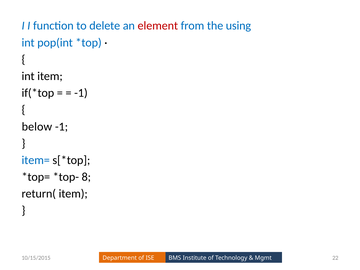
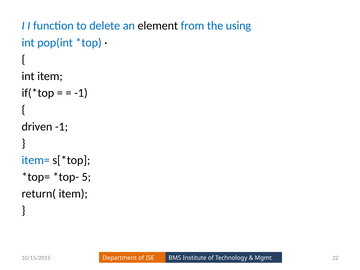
element colour: red -> black (158, 26)
below: below -> driven (37, 127)
8: 8 -> 5 (86, 177)
